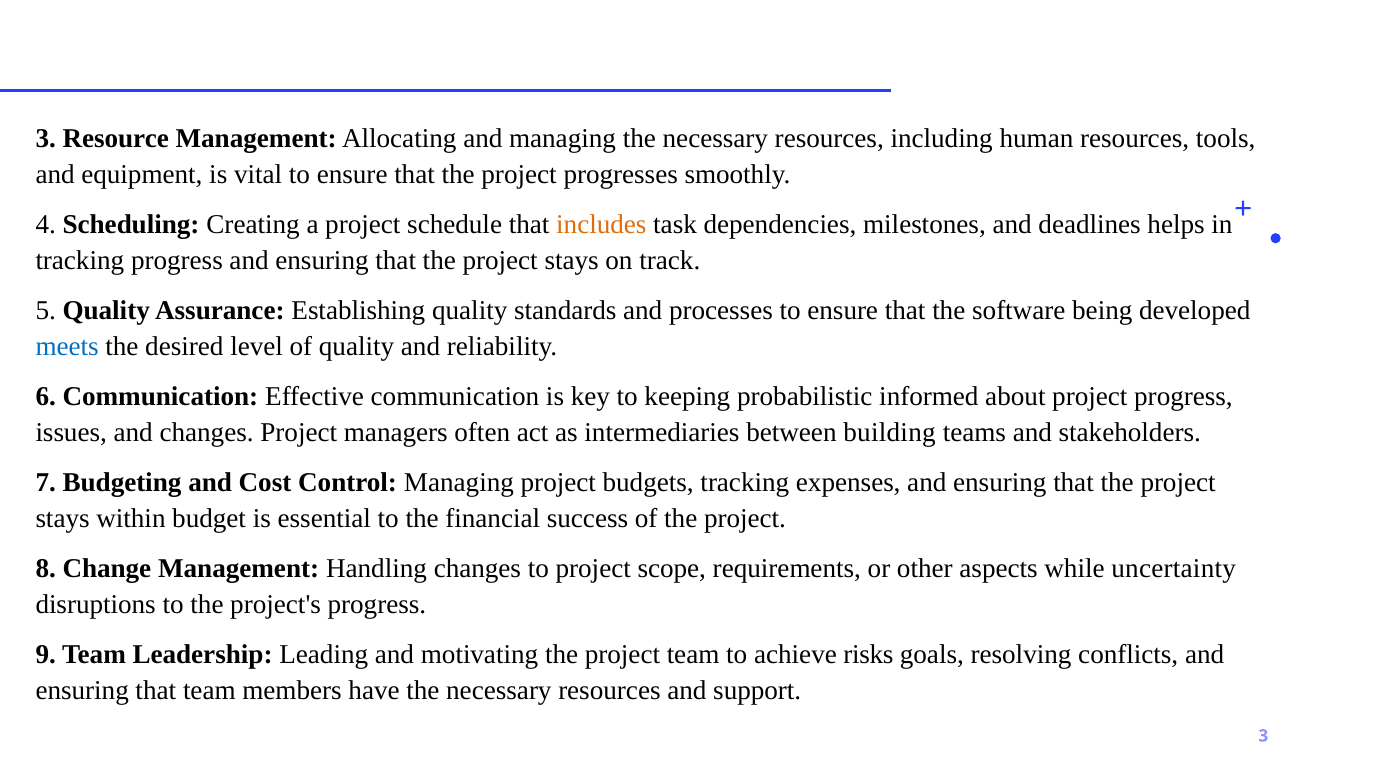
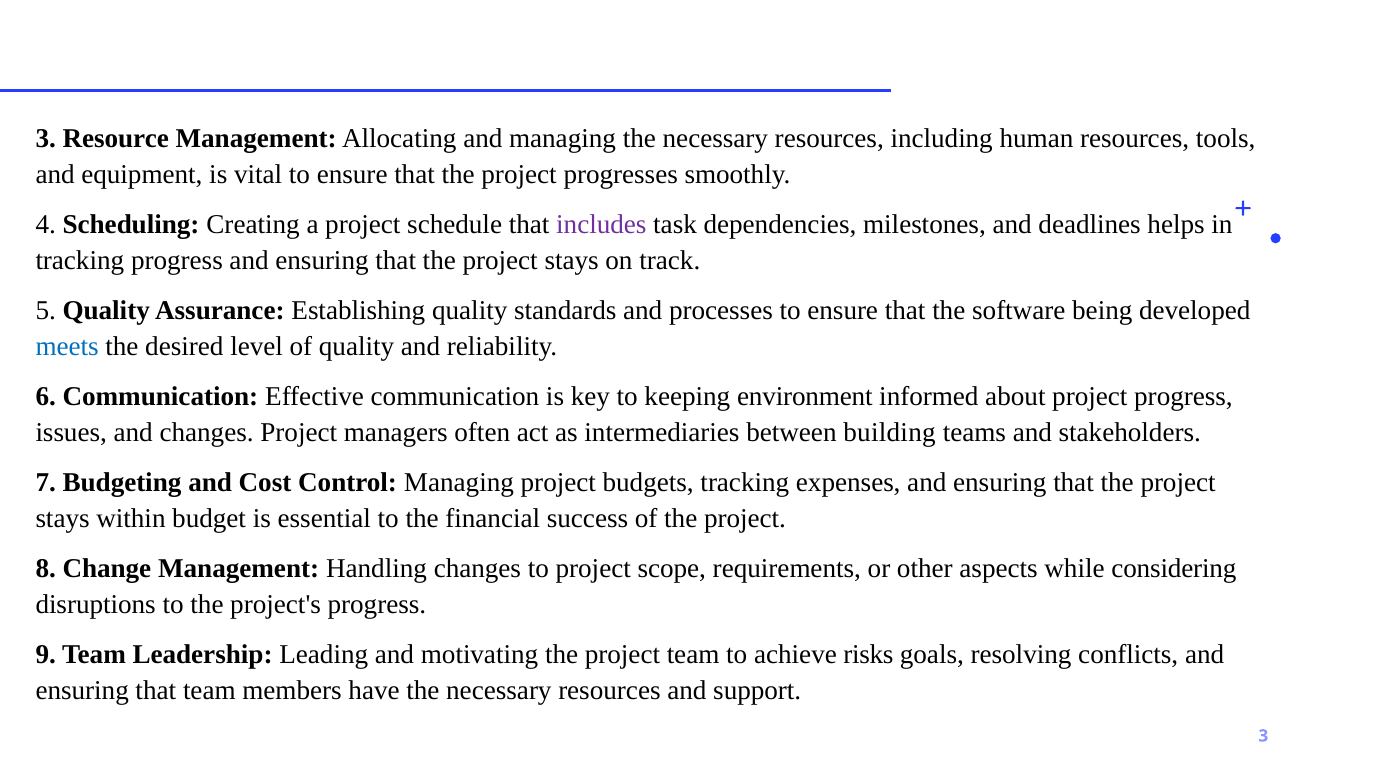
includes colour: orange -> purple (601, 225)
probabilistic: probabilistic -> environment (805, 397)
uncertainty: uncertainty -> considering (1174, 569)
